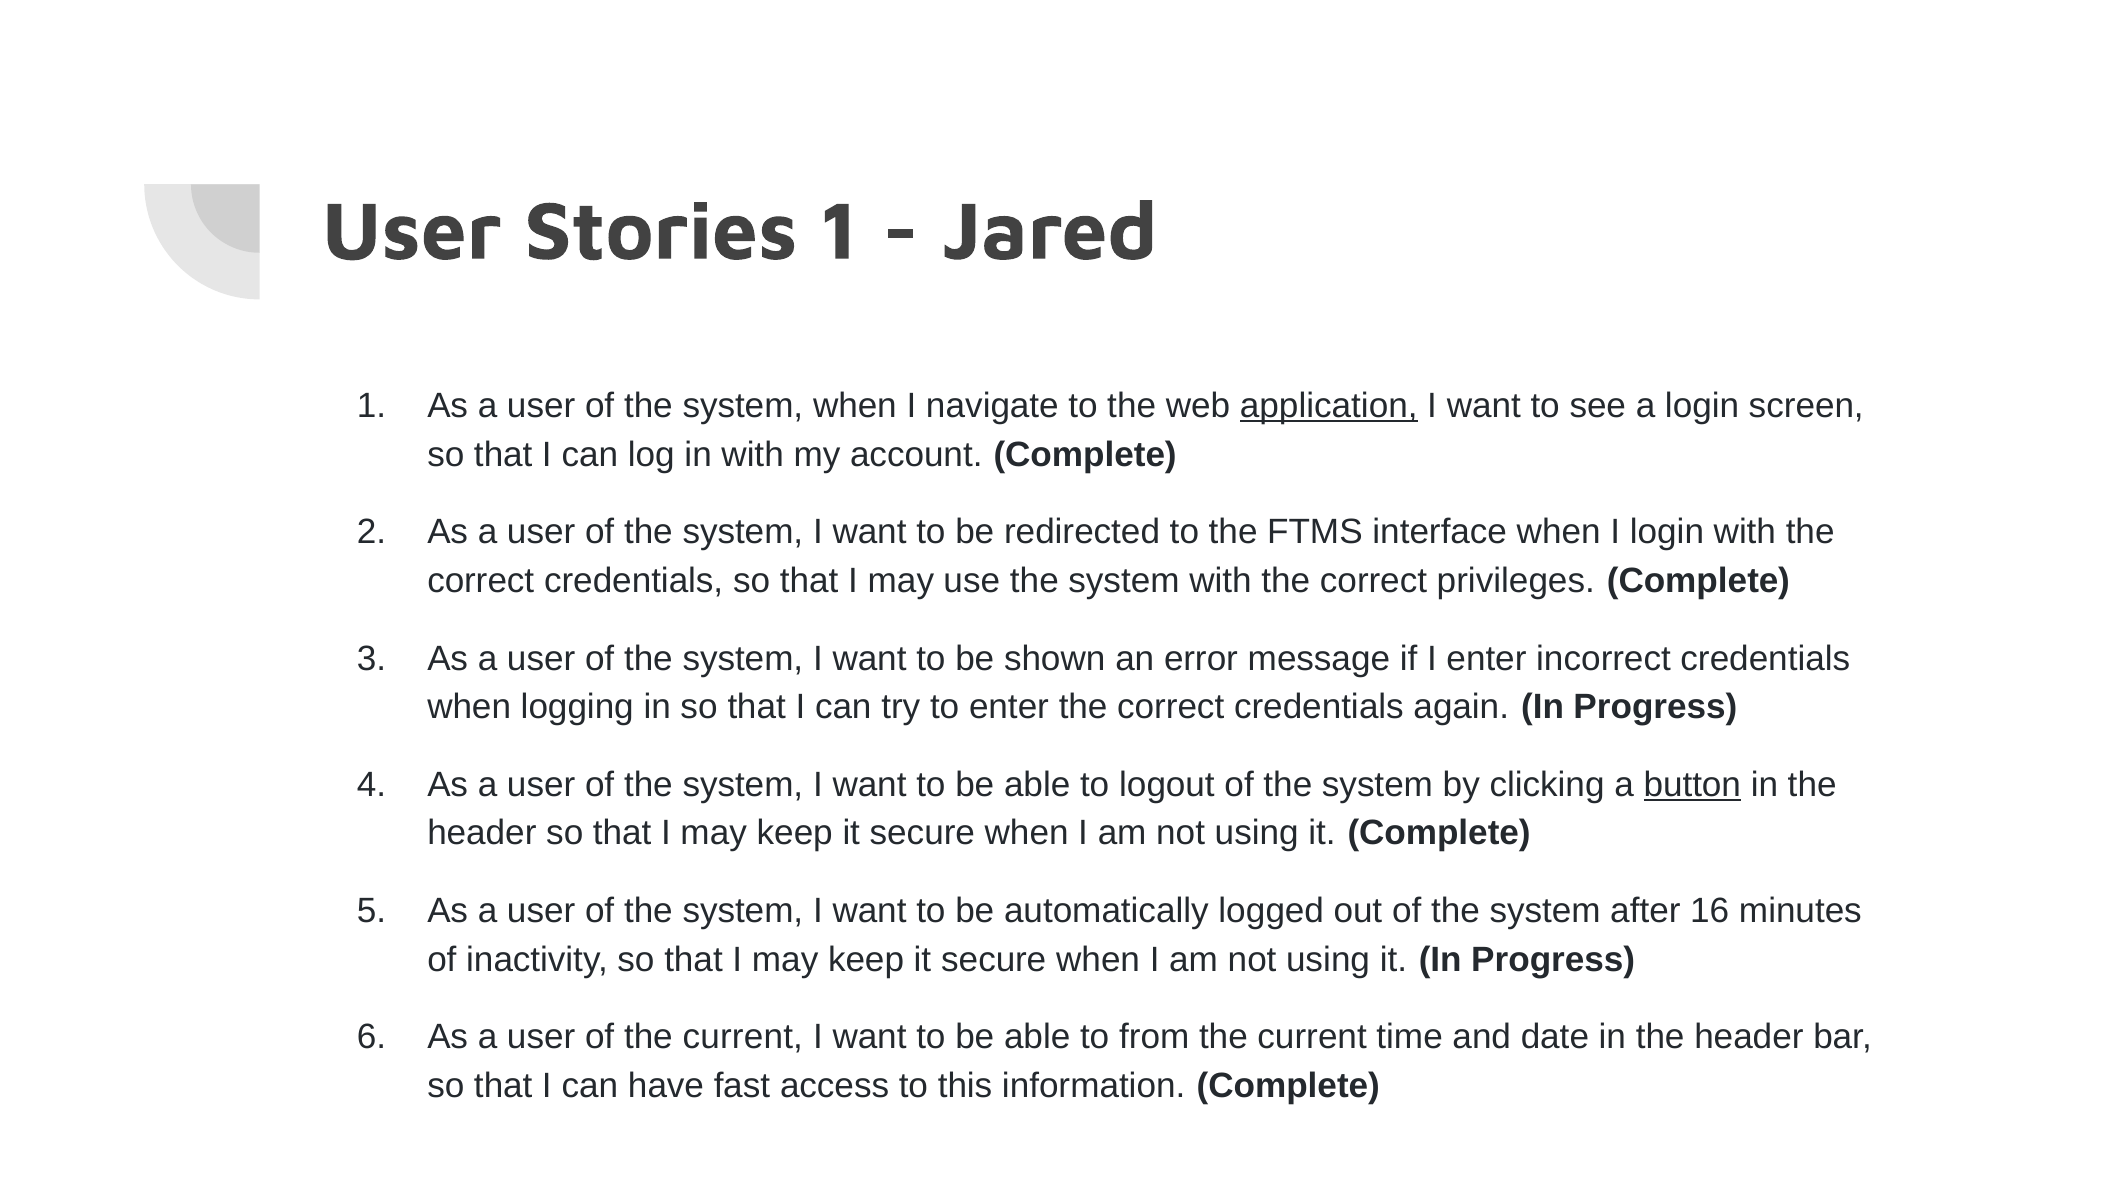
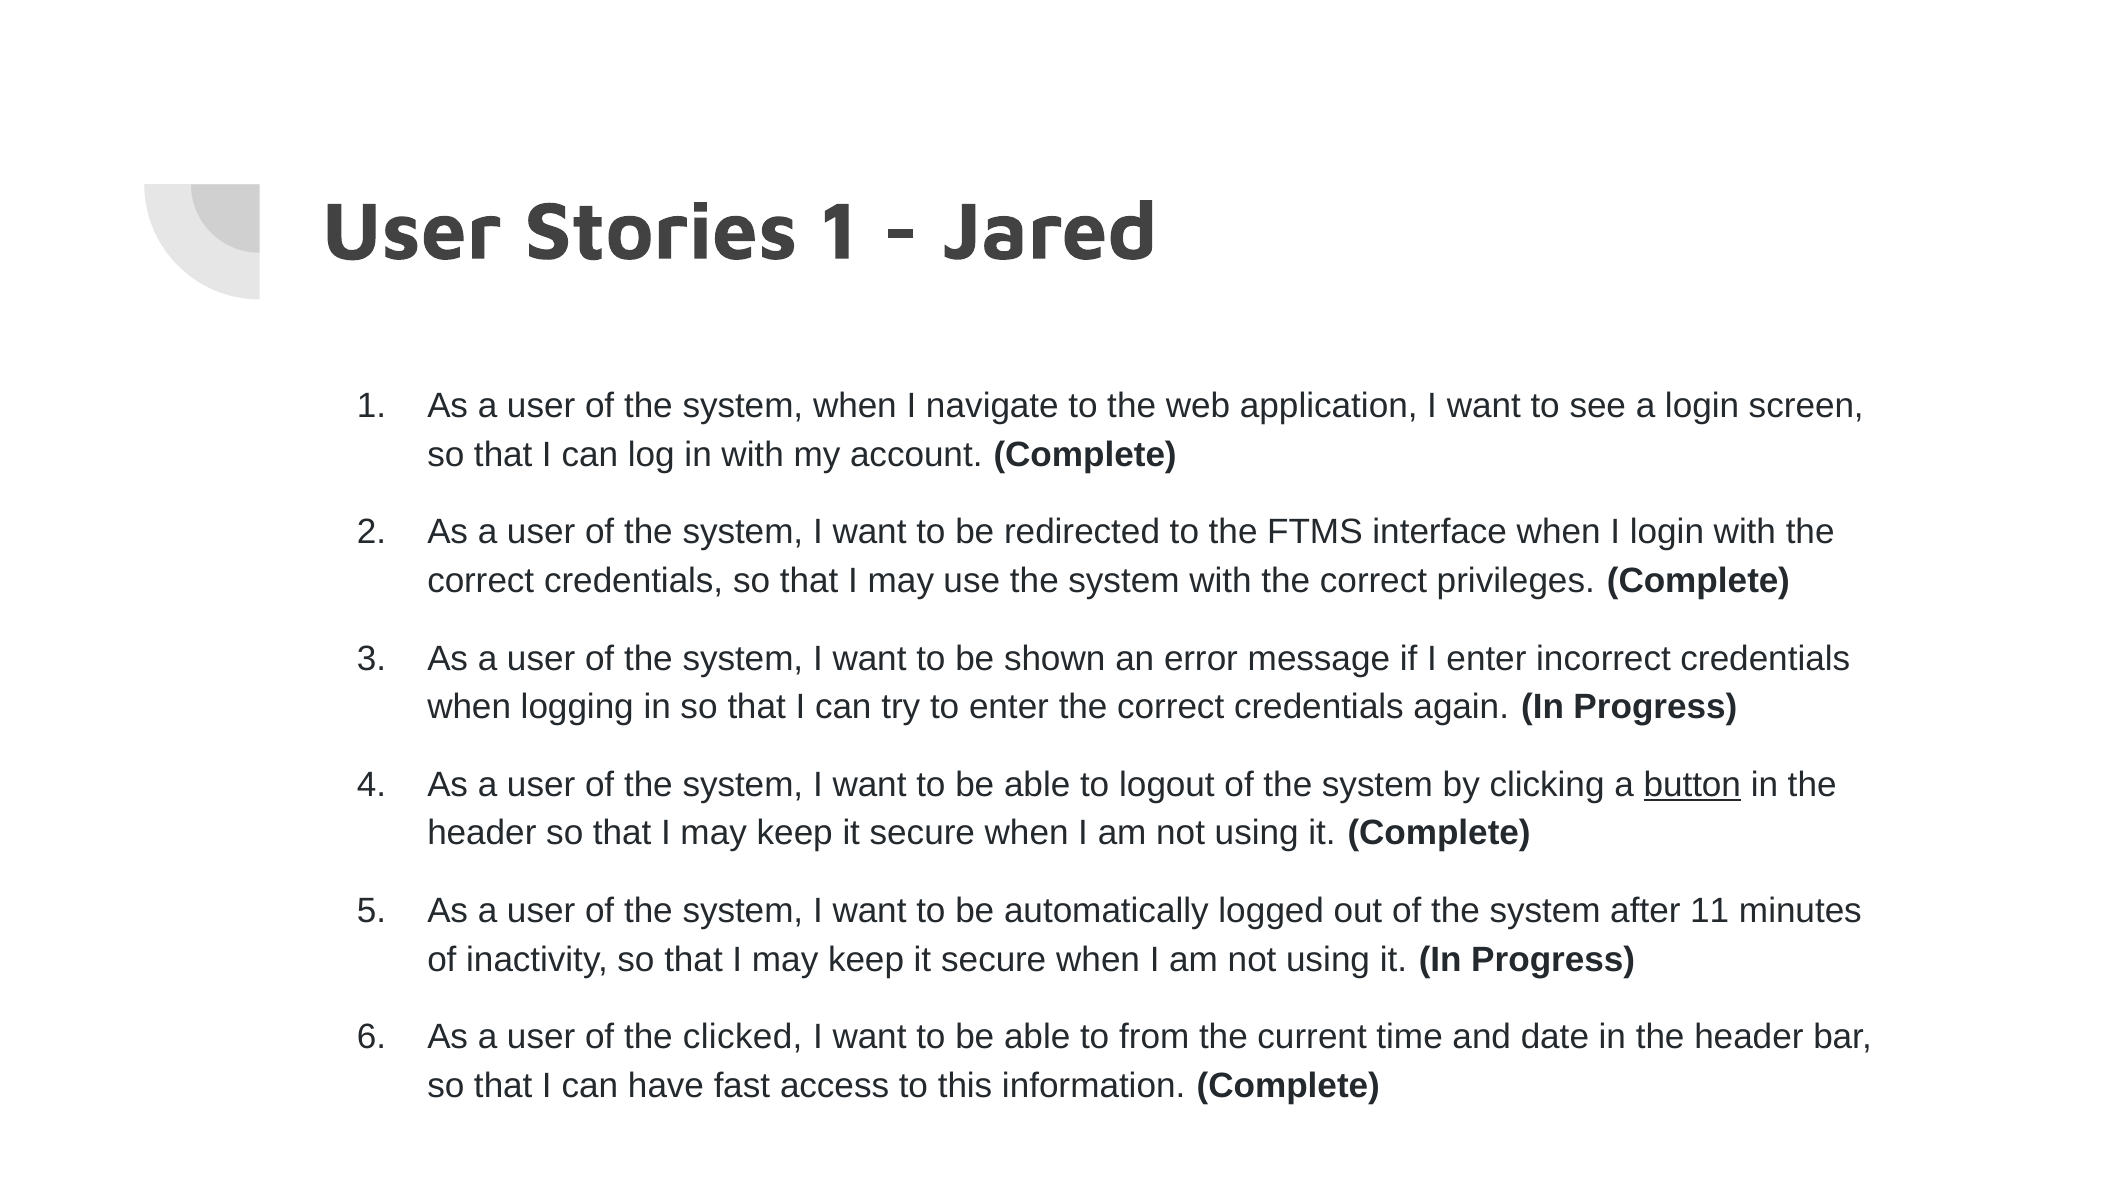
application underline: present -> none (1329, 406)
16: 16 -> 11 (1710, 911)
of the current: current -> clicked (743, 1038)
